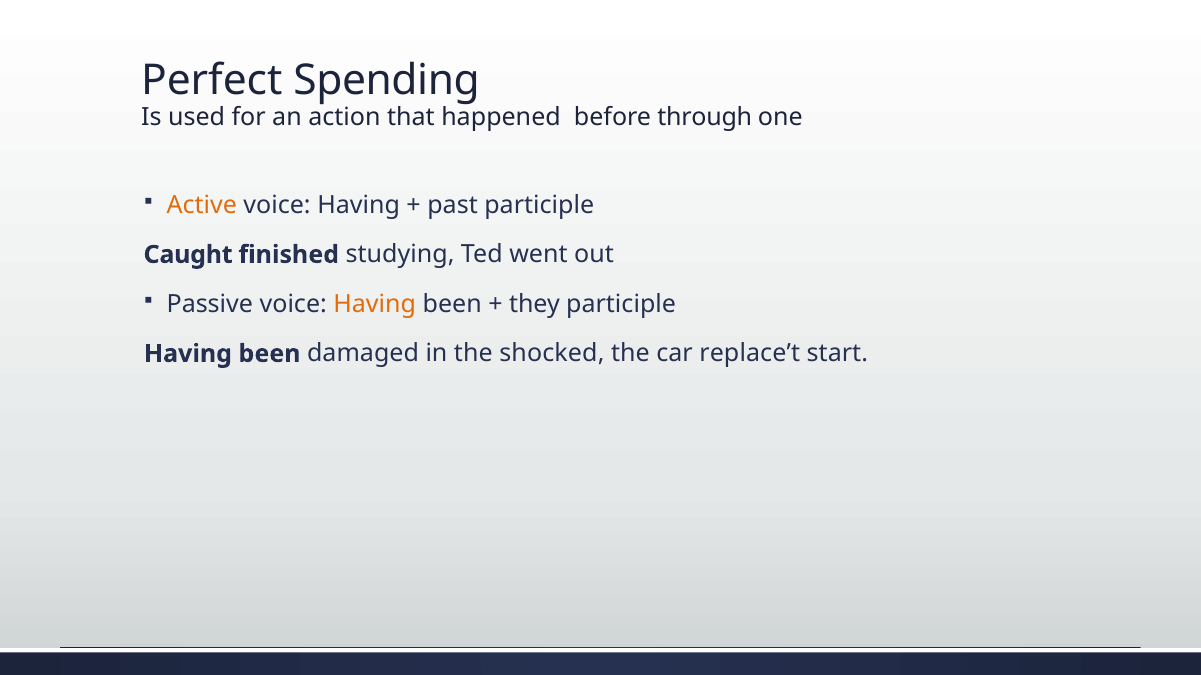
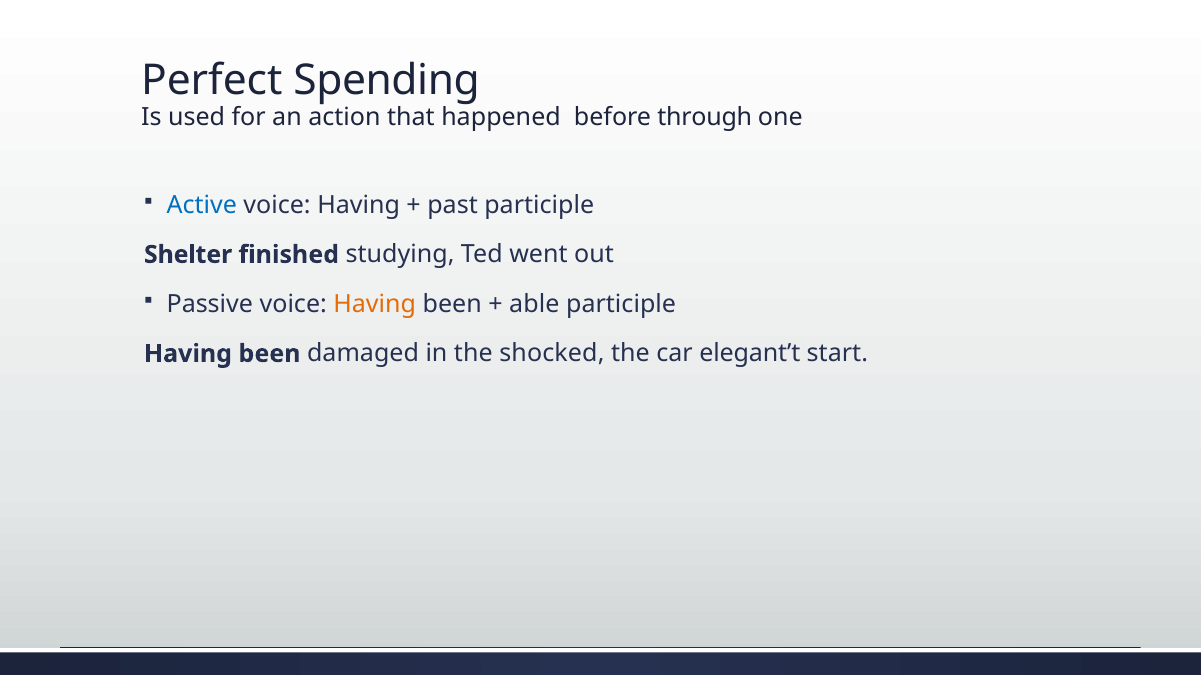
Active colour: orange -> blue (202, 205)
Caught: Caught -> Shelter (188, 255)
they: they -> able (534, 304)
replace’t: replace’t -> elegant’t (750, 354)
